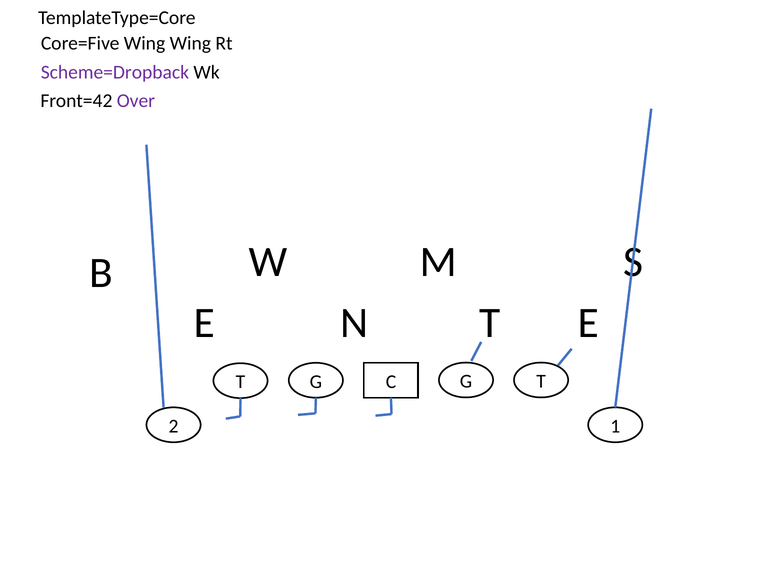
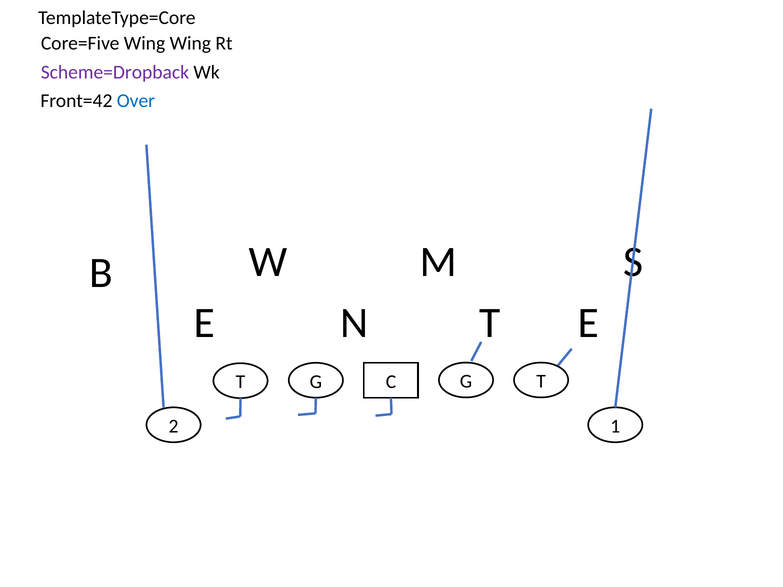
Over colour: purple -> blue (136, 101)
